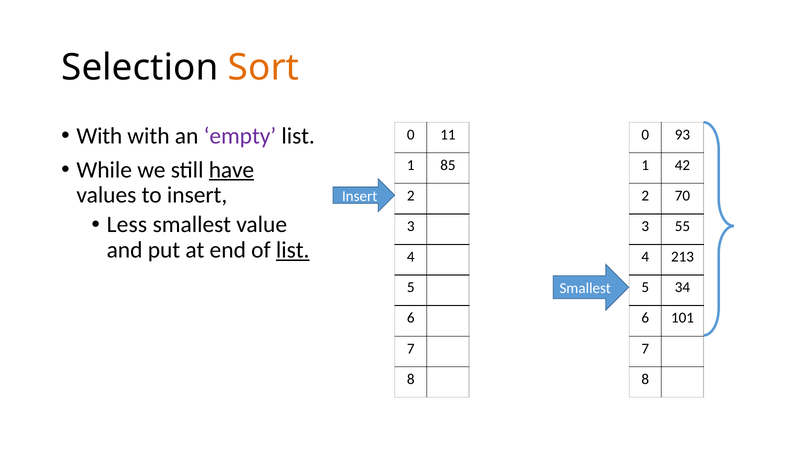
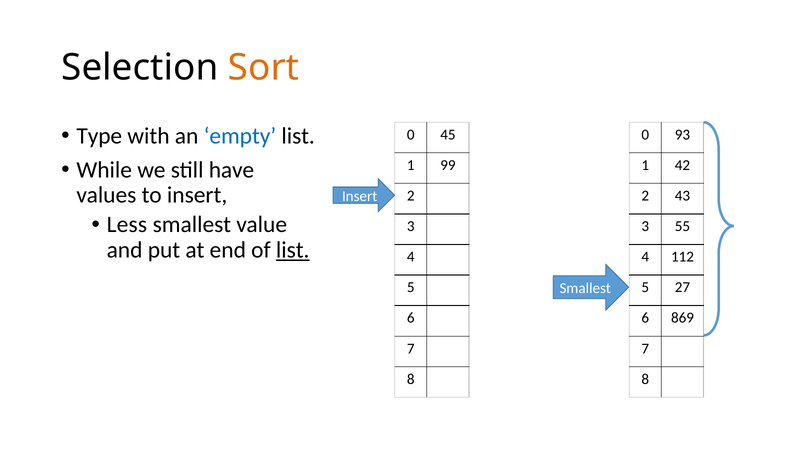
With: With -> Type (99, 136)
empty colour: purple -> blue (240, 136)
11: 11 -> 45 (448, 135)
have underline: present -> none (231, 170)
85: 85 -> 99 (448, 165)
70: 70 -> 43 (682, 196)
213: 213 -> 112 (682, 257)
34: 34 -> 27 (682, 287)
101: 101 -> 869 (682, 318)
